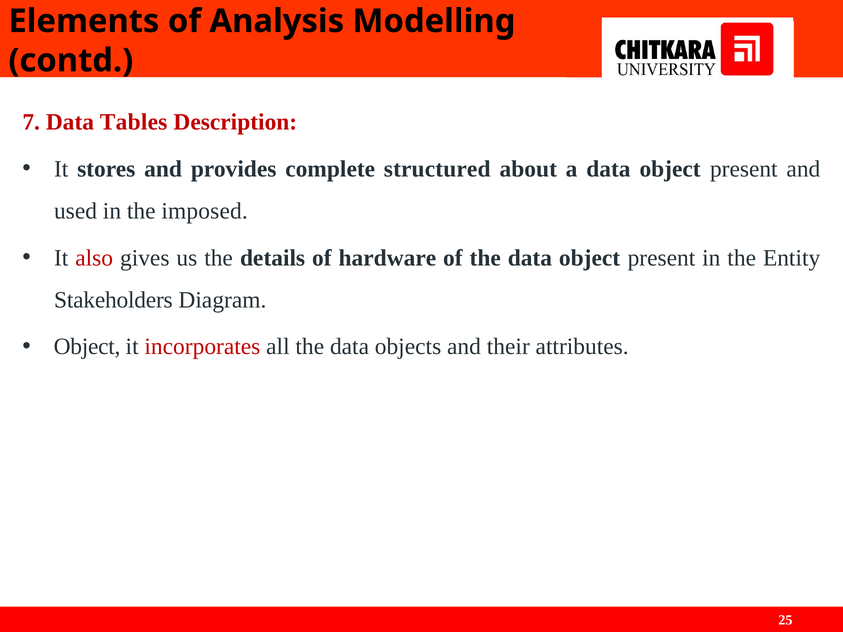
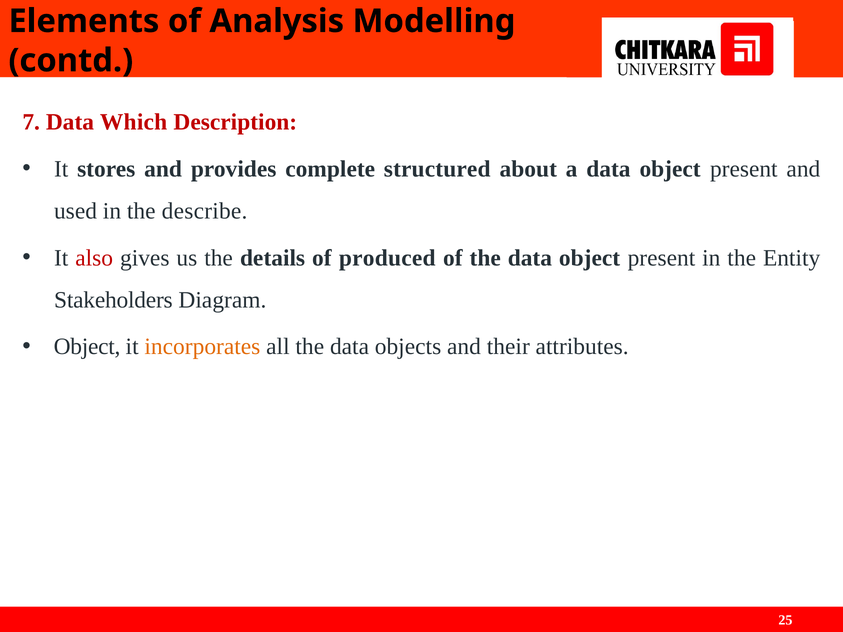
Tables: Tables -> Which (134, 122)
imposed: imposed -> describe (205, 211)
hardware: hardware -> produced (387, 258)
incorporates colour: red -> orange (202, 347)
